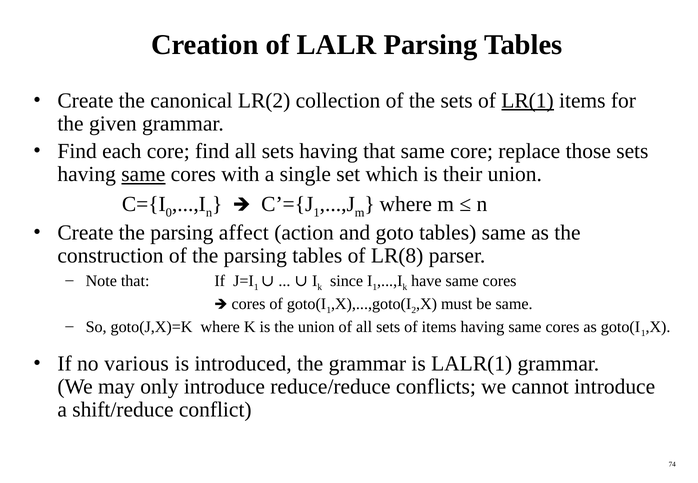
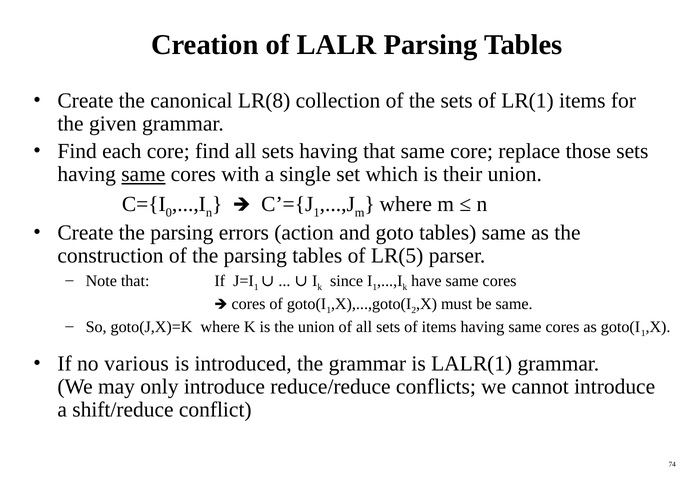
LR(2: LR(2 -> LR(8 (264, 101)
LR(1 underline: present -> none (528, 101)
affect: affect -> errors (244, 233)
LR(8: LR(8 -> LR(5 (397, 256)
